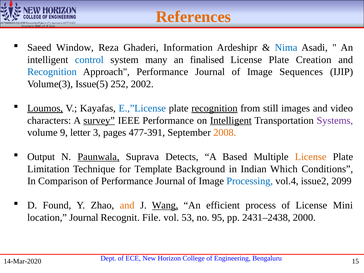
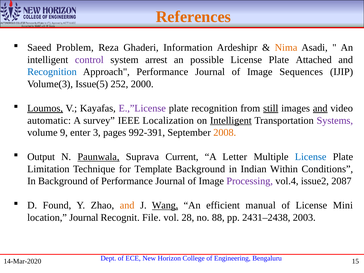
Window: Window -> Problem (75, 48)
Nima colour: blue -> orange (286, 48)
control colour: blue -> purple (89, 60)
many: many -> arrest (156, 60)
finalised: finalised -> possible (207, 60)
Creation: Creation -> Attached (314, 60)
2002: 2002 -> 2000 (142, 84)
E.,”License colour: blue -> purple (142, 108)
recognition underline: present -> none (214, 108)
still underline: none -> present (271, 108)
and underline: none -> present (320, 108)
characters: characters -> automatic (49, 120)
survey underline: present -> none (99, 120)
IEEE Performance: Performance -> Localization (168, 120)
letter: letter -> enter (80, 133)
477-391: 477-391 -> 992-391 (147, 133)
Detects: Detects -> Current (182, 157)
Based: Based -> Letter (235, 157)
License colour: orange -> blue (311, 157)
Which: Which -> Within (284, 169)
In Comparison: Comparison -> Background (63, 181)
Processing colour: blue -> purple (250, 181)
2099: 2099 -> 2087 (341, 181)
process: process -> manual (261, 205)
53: 53 -> 28 (188, 218)
95: 95 -> 88 (218, 218)
2000: 2000 -> 2003 (304, 218)
